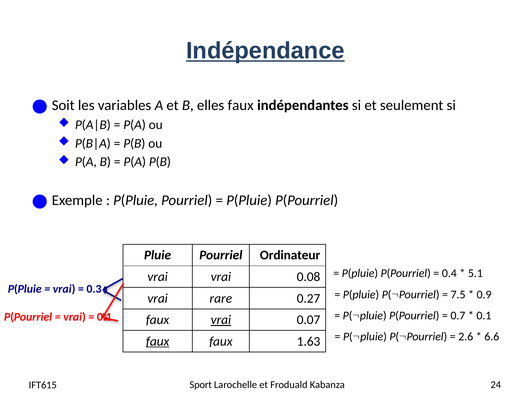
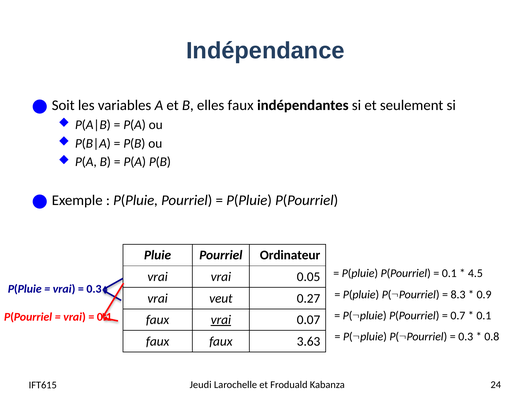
Indépendance underline: present -> none (265, 51)
0.4: 0.4 -> 0.1 (449, 274)
5.1: 5.1 -> 4.5 (475, 274)
0.08: 0.08 -> 0.05 (309, 277)
7.5: 7.5 -> 8.3 (458, 295)
rare: rare -> veut (221, 298)
2.6: 2.6 -> 0.3 (466, 337)
6.6: 6.6 -> 0.8 (492, 337)
faux underline: present -> none (158, 342)
1.63: 1.63 -> 3.63 (309, 342)
Sport: Sport -> Jeudi (201, 385)
